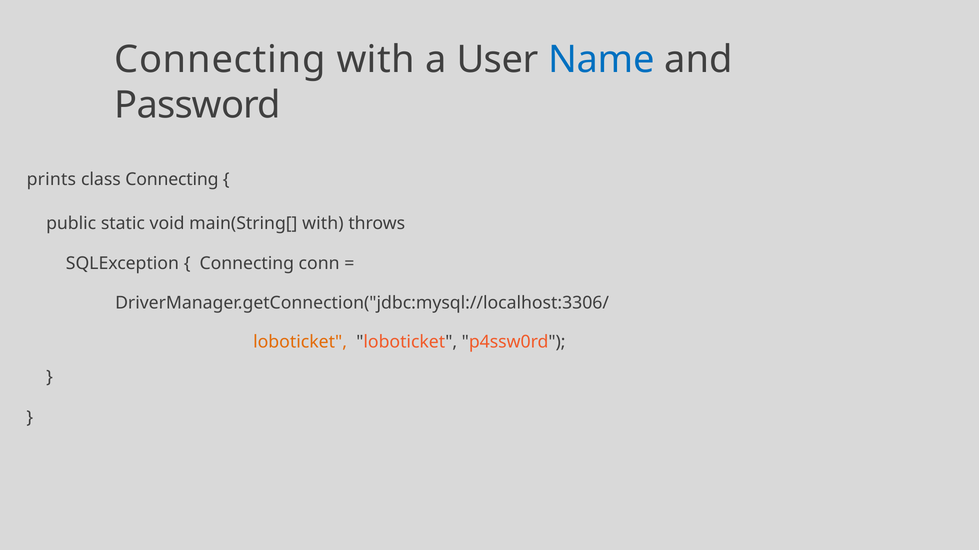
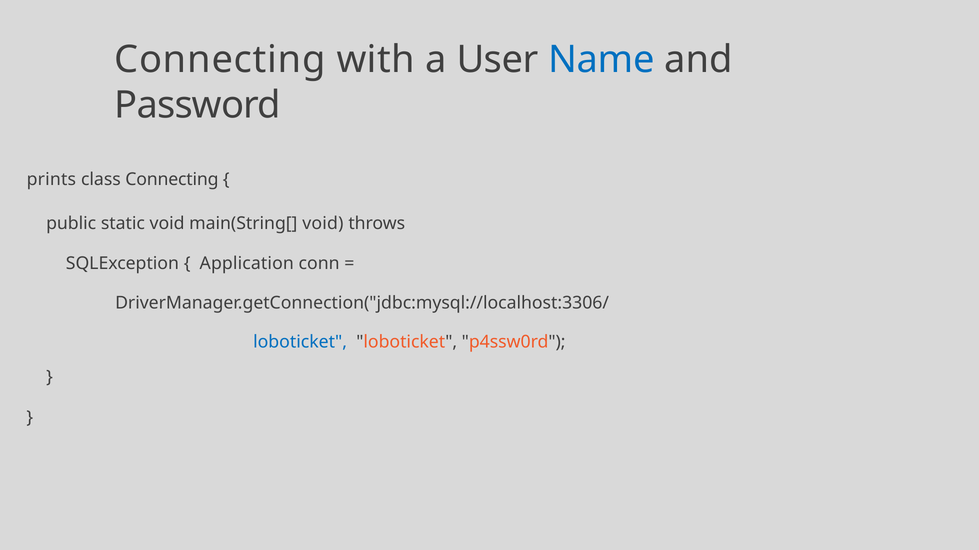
main(String[ with: with -> void (323, 224)
Connecting: Connecting -> Application (247, 264)
loboticket colour: orange -> blue (300, 342)
